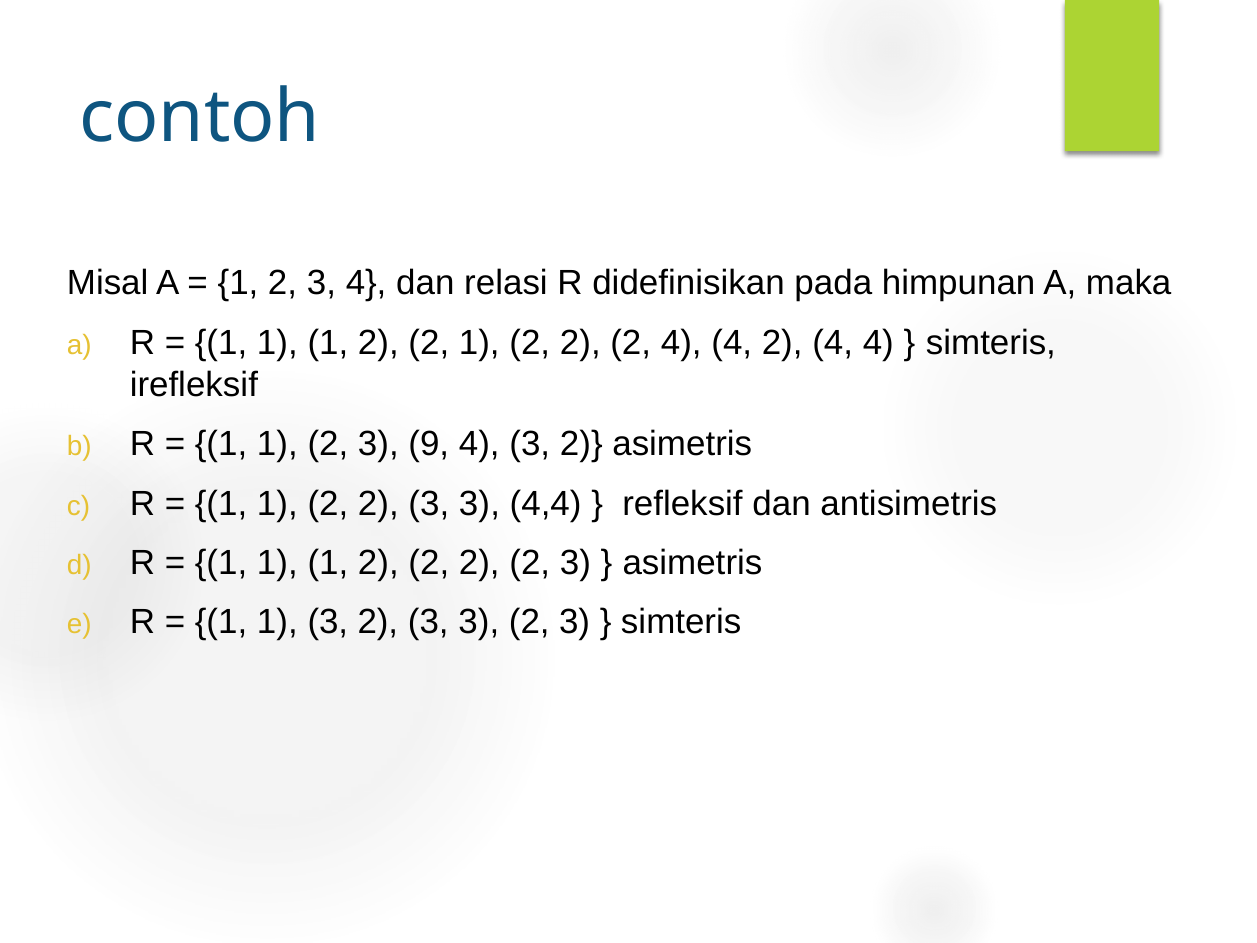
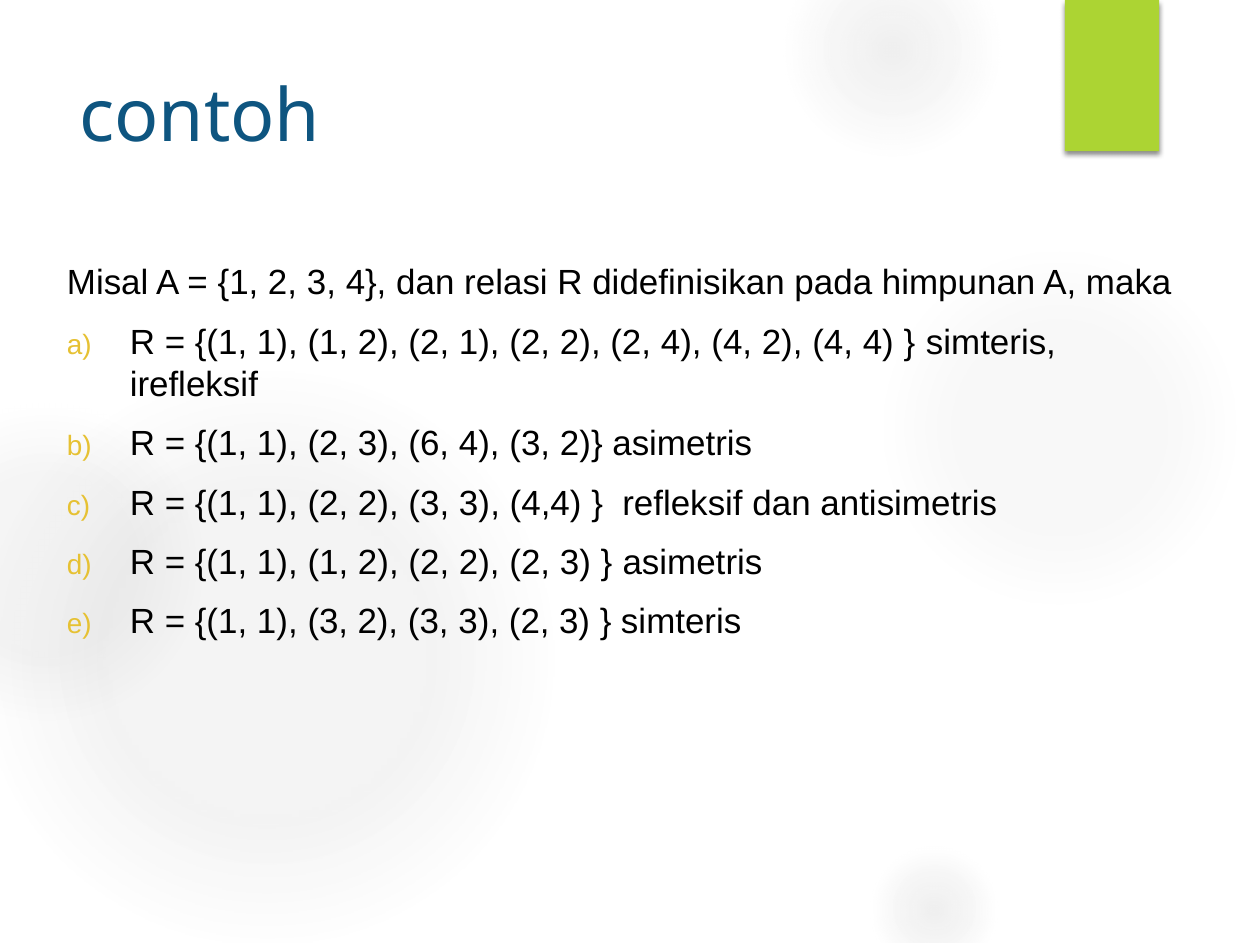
9: 9 -> 6 (429, 444)
